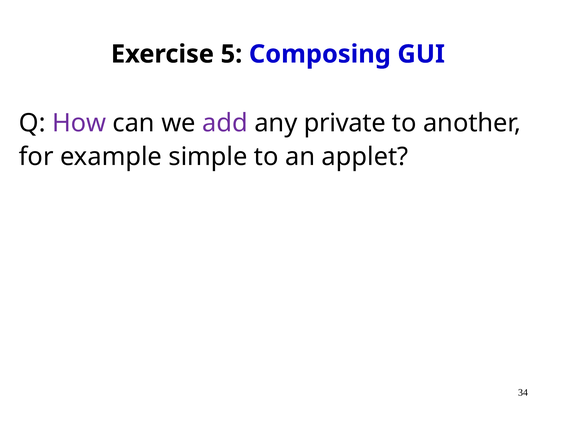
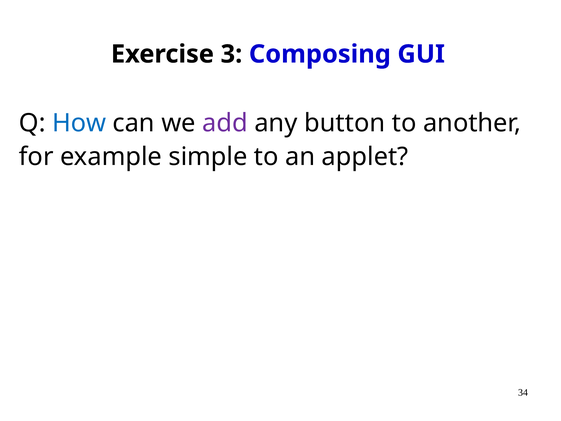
5: 5 -> 3 (231, 54)
How colour: purple -> blue (79, 123)
private: private -> button (345, 123)
